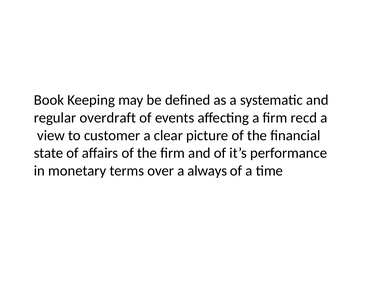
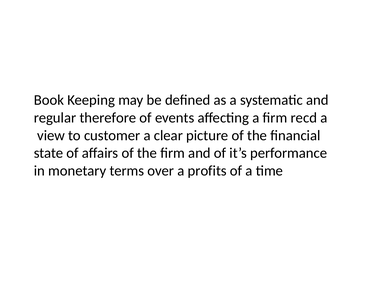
overdraft: overdraft -> therefore (108, 118)
always: always -> profits (207, 171)
